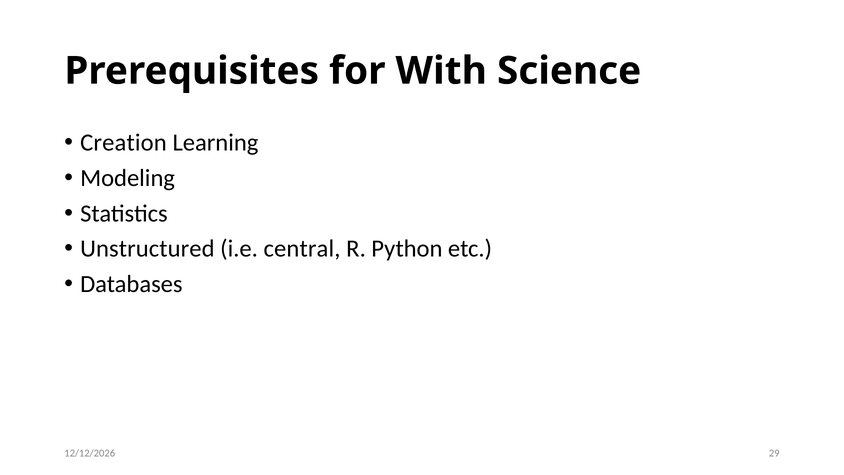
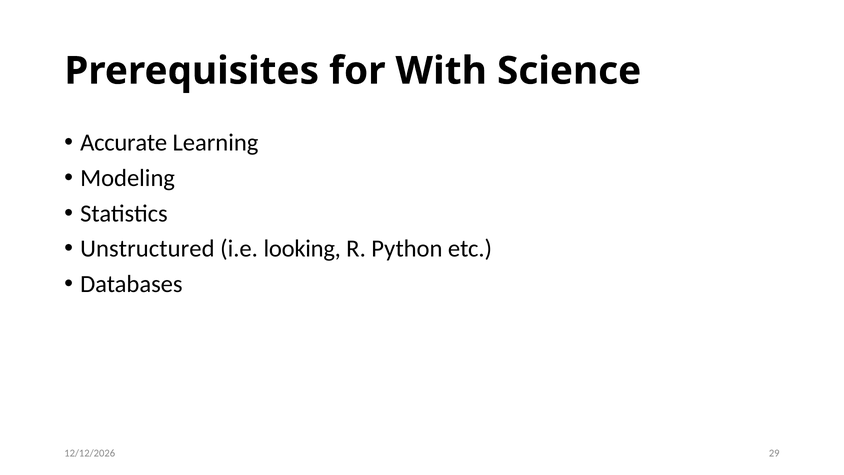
Creation: Creation -> Accurate (124, 143)
central: central -> looking (302, 249)
